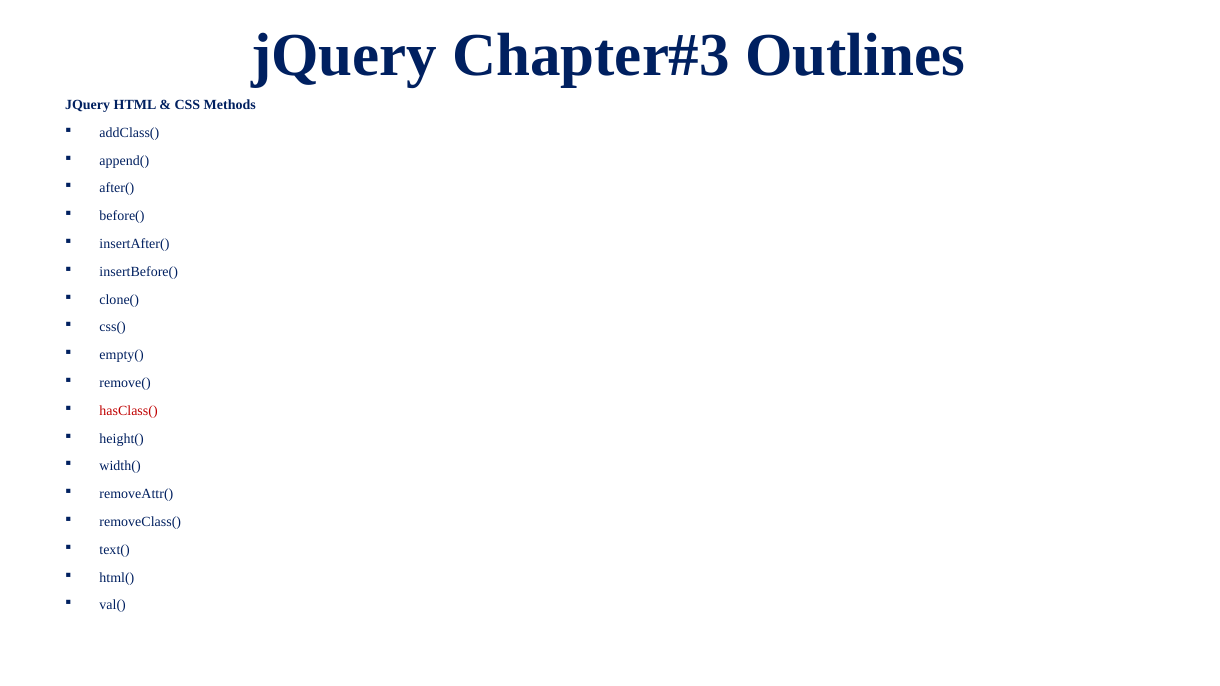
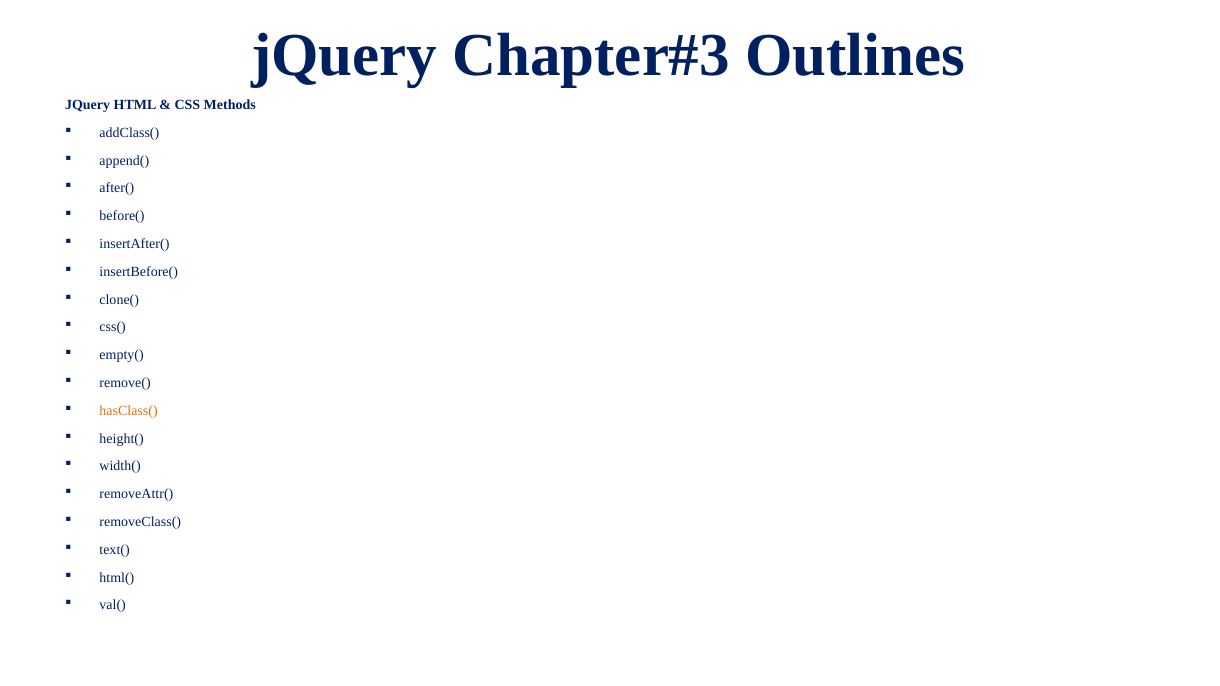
hasClass( colour: red -> orange (129, 411)
